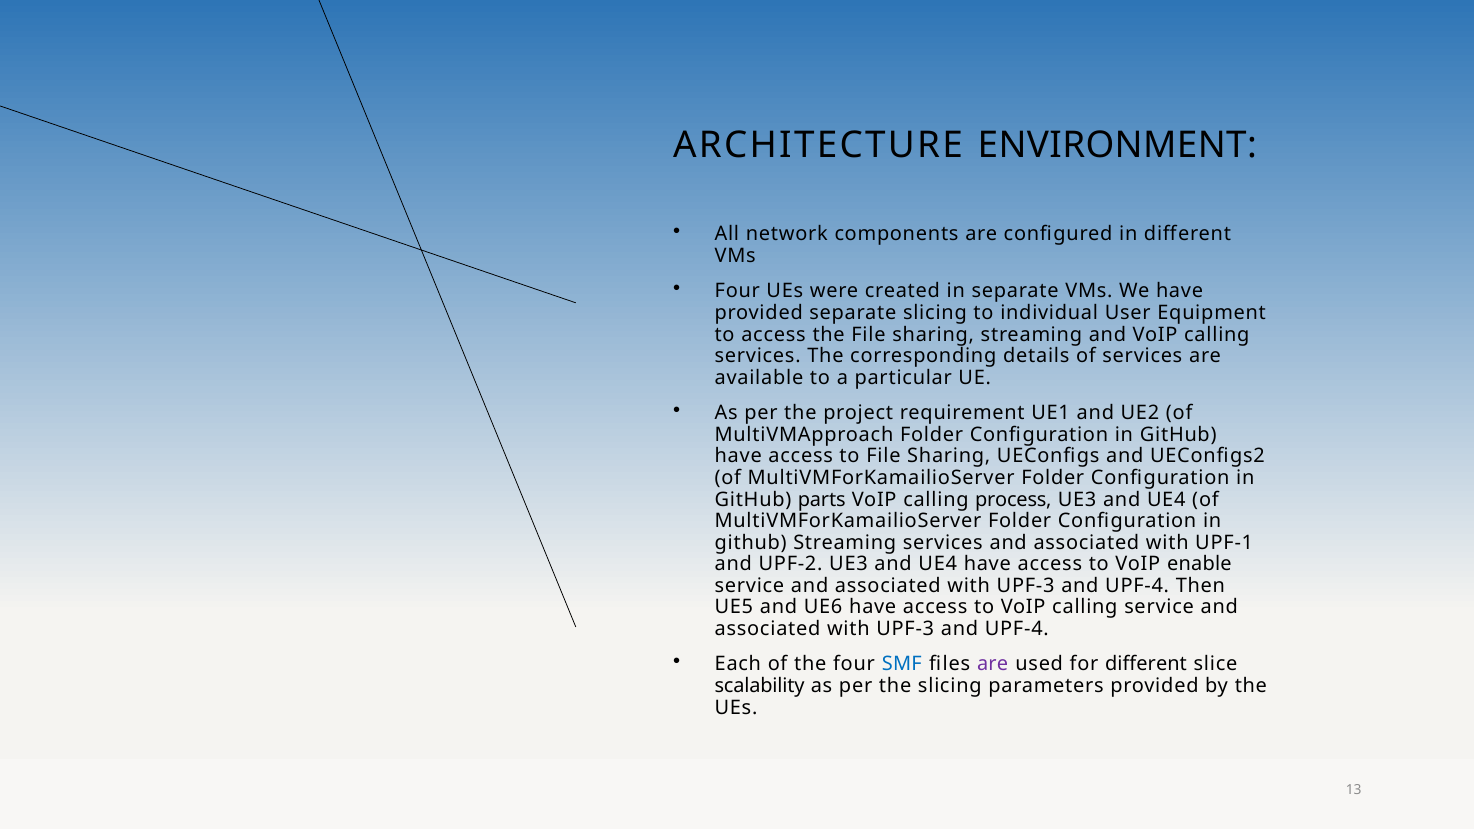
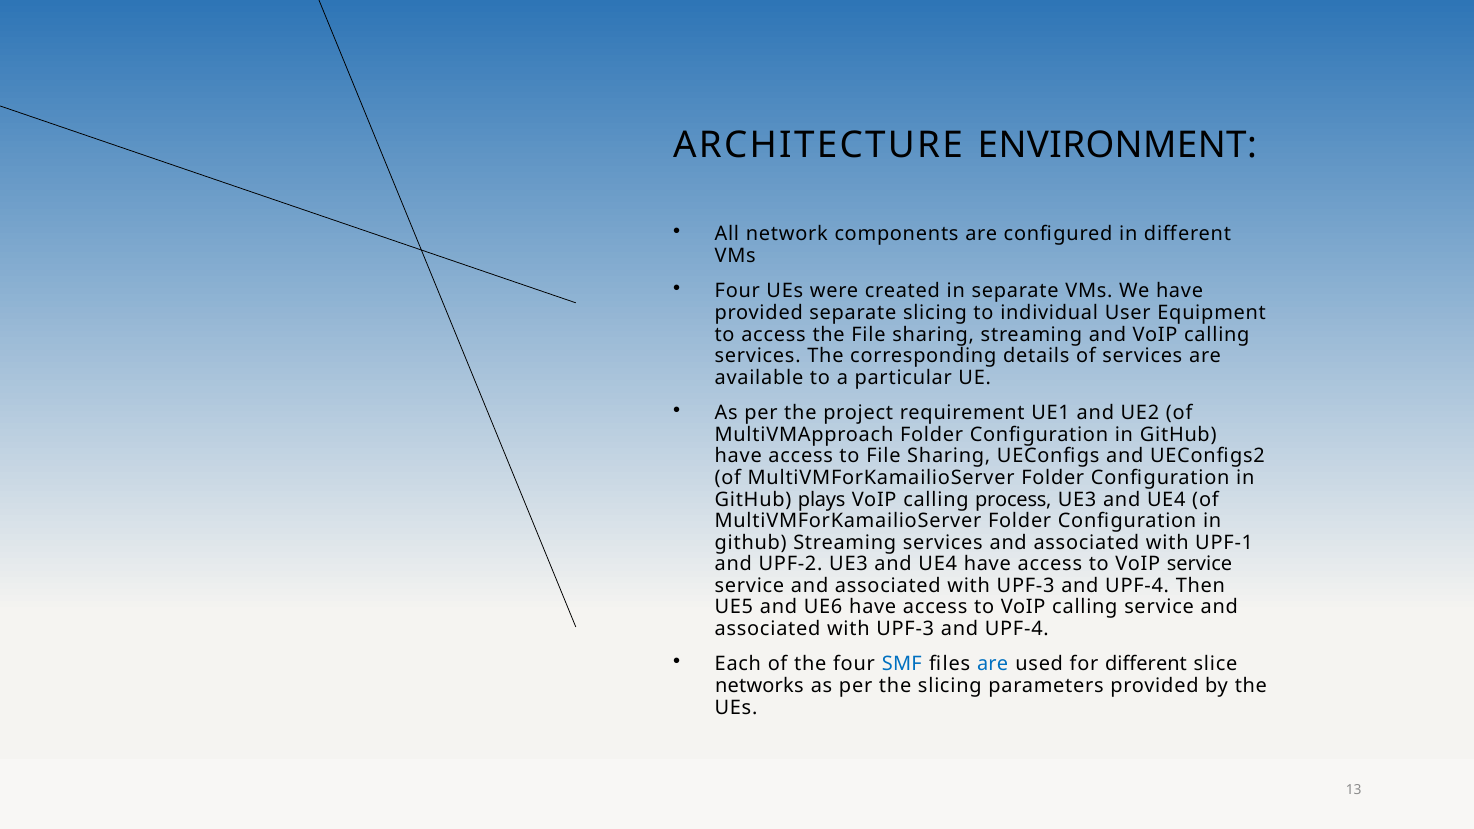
parts: parts -> plays (822, 499)
VoIP enable: enable -> service (1200, 564)
are colour: purple -> blue (993, 664)
scalability: scalability -> networks (759, 686)
